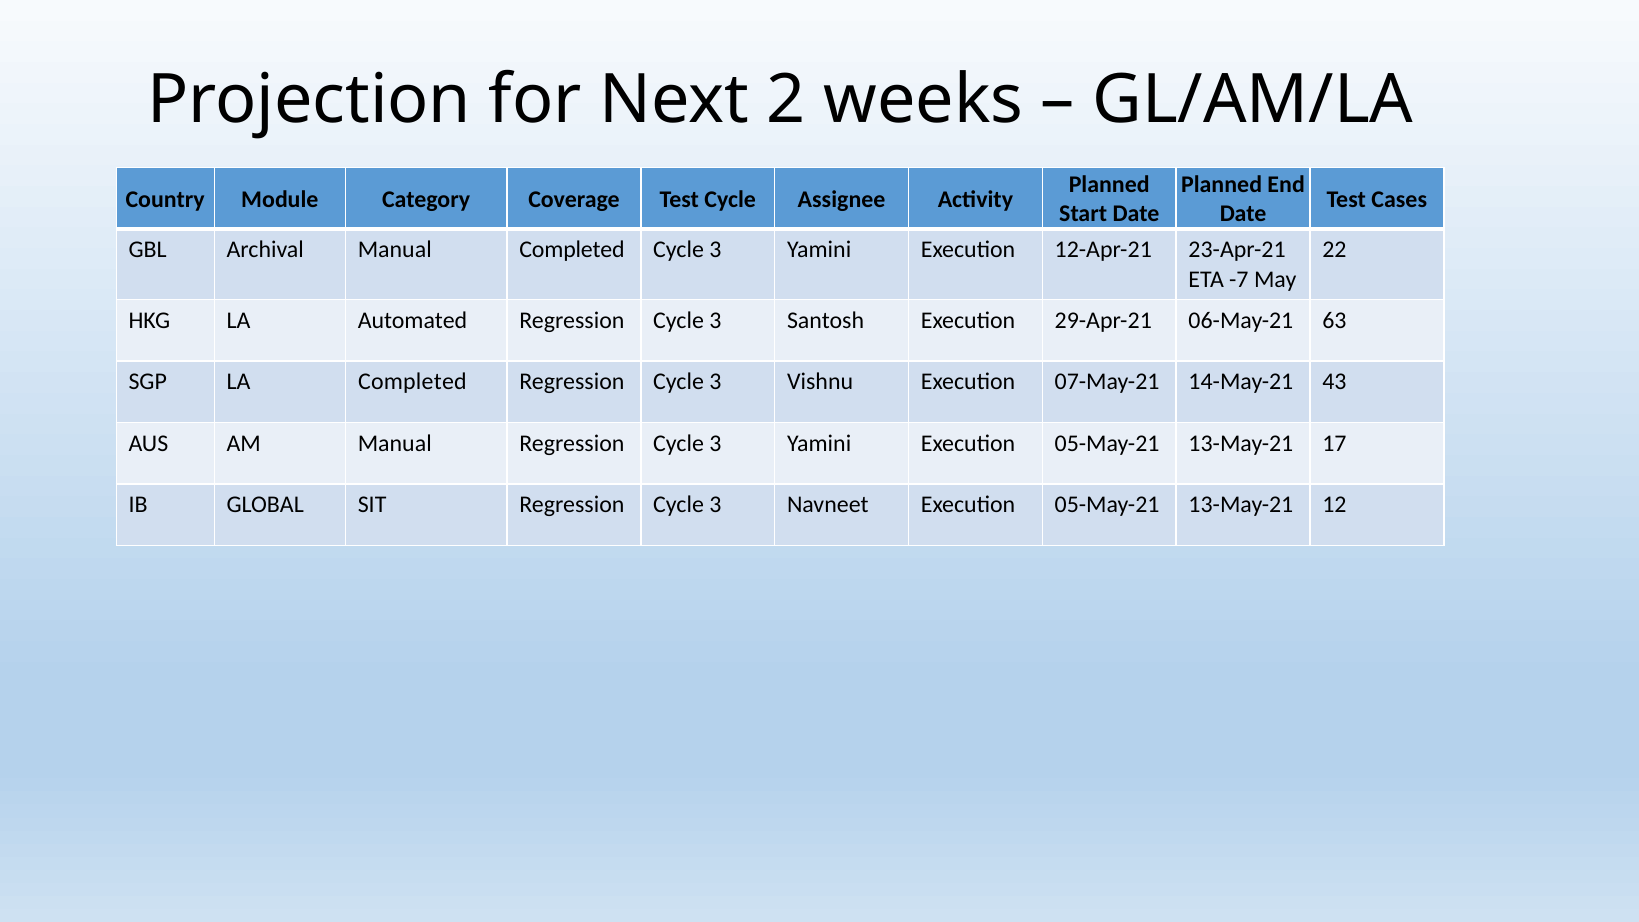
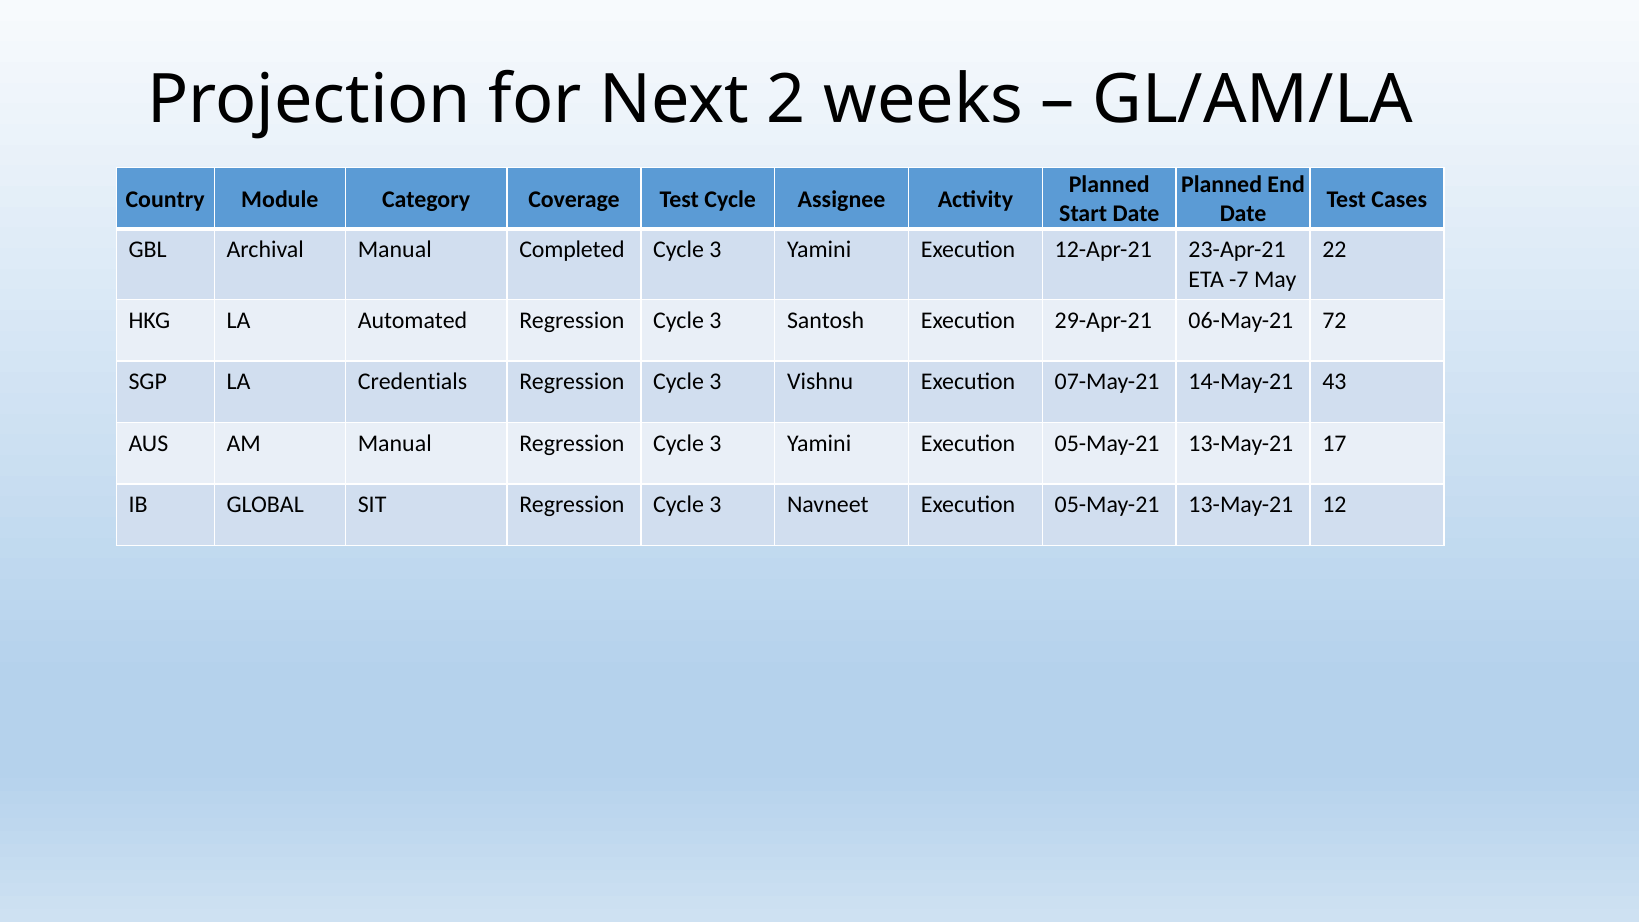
63: 63 -> 72 (1334, 321)
LA Completed: Completed -> Credentials (412, 382)
